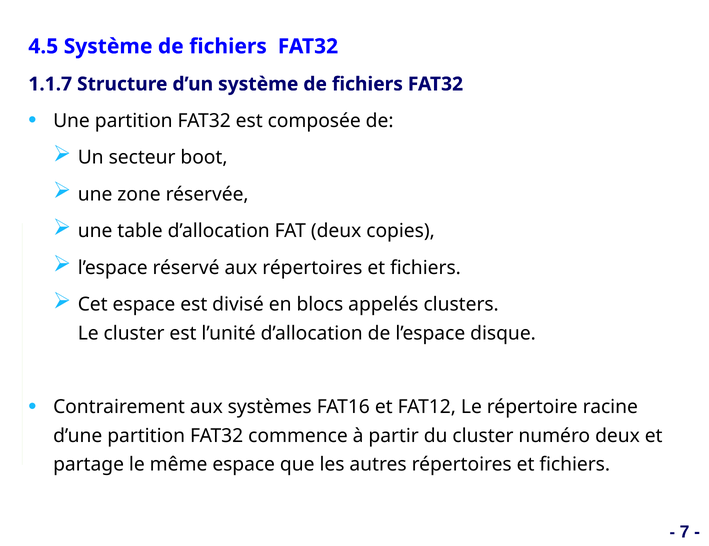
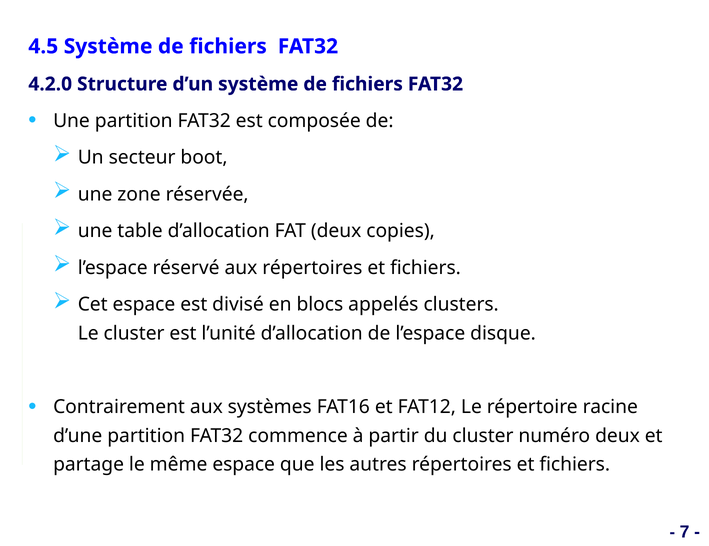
1.1.7: 1.1.7 -> 4.2.0 (50, 84)
